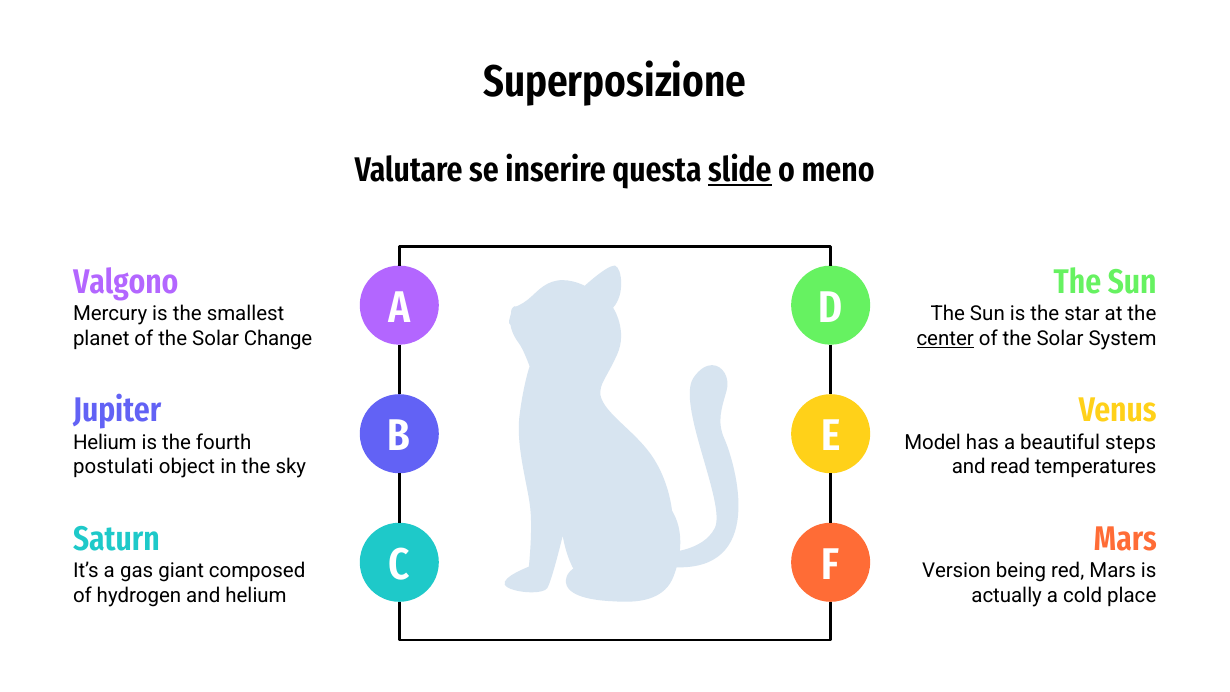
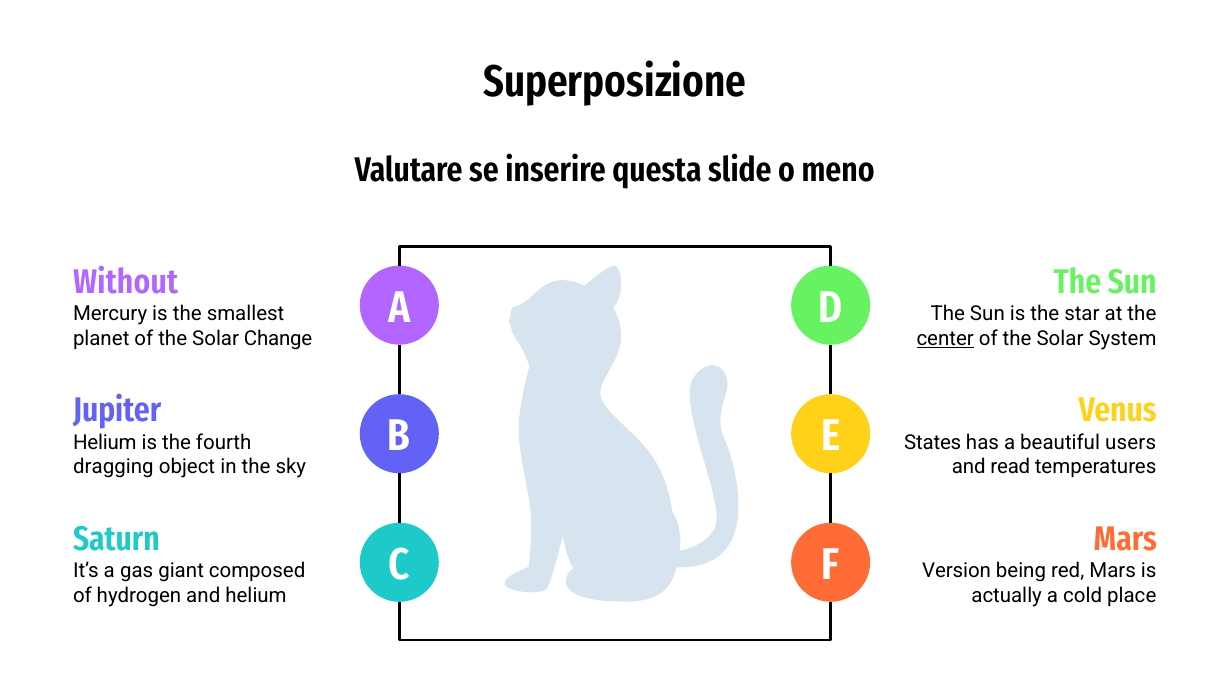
slide underline: present -> none (740, 170)
Valgono: Valgono -> Without (126, 282)
Model: Model -> States (933, 442)
steps: steps -> users (1131, 442)
postulati: postulati -> dragging (113, 467)
